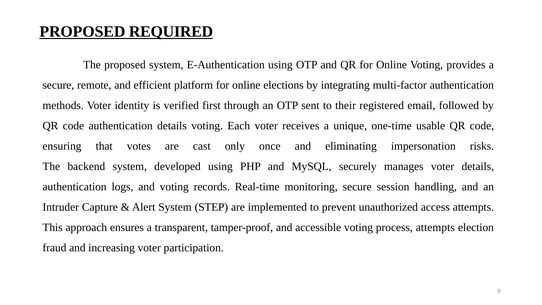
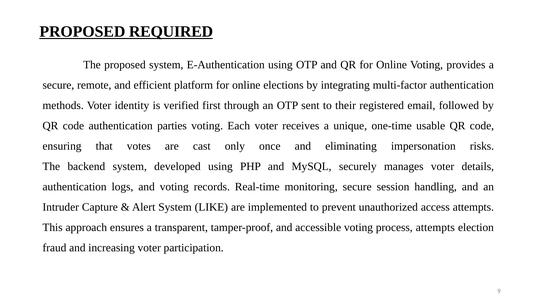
authentication details: details -> parties (172, 126)
STEP: STEP -> LIKE (211, 207)
